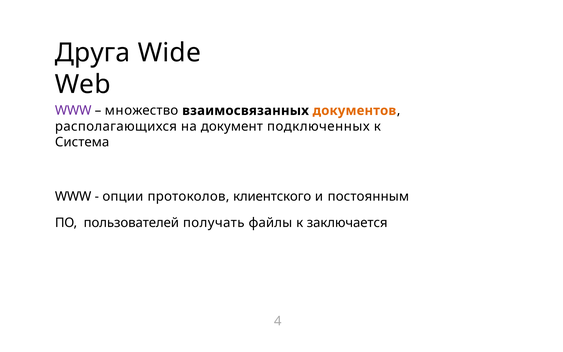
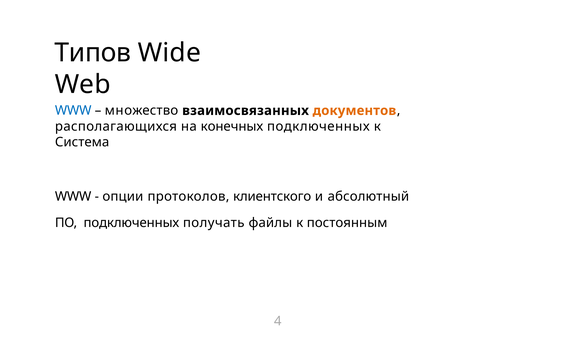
Друга: Друга -> Типов (93, 53)
WWW colour: purple -> blue (73, 111)
документ: документ -> конечных (232, 126)
постоянным: постоянным -> абсолютный (368, 196)
ПО пользователей: пользователей -> подключенных (131, 223)
заключается: заключается -> постоянным (347, 223)
